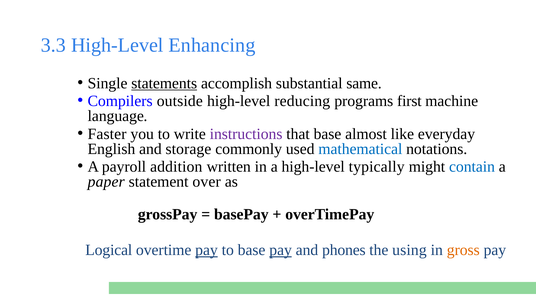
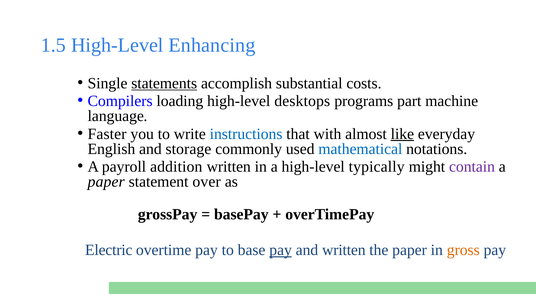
3.3: 3.3 -> 1.5 (53, 45)
same: same -> costs (364, 83)
outside: outside -> loading (180, 101)
reducing: reducing -> desktops (302, 101)
first: first -> part (409, 101)
instructions colour: purple -> blue (246, 134)
that base: base -> with (327, 134)
like underline: none -> present (402, 134)
contain colour: blue -> purple (472, 166)
Logical: Logical -> Electric (109, 250)
pay underline: present -> none (207, 250)
and phones: phones -> written (344, 250)
the using: using -> paper (410, 250)
